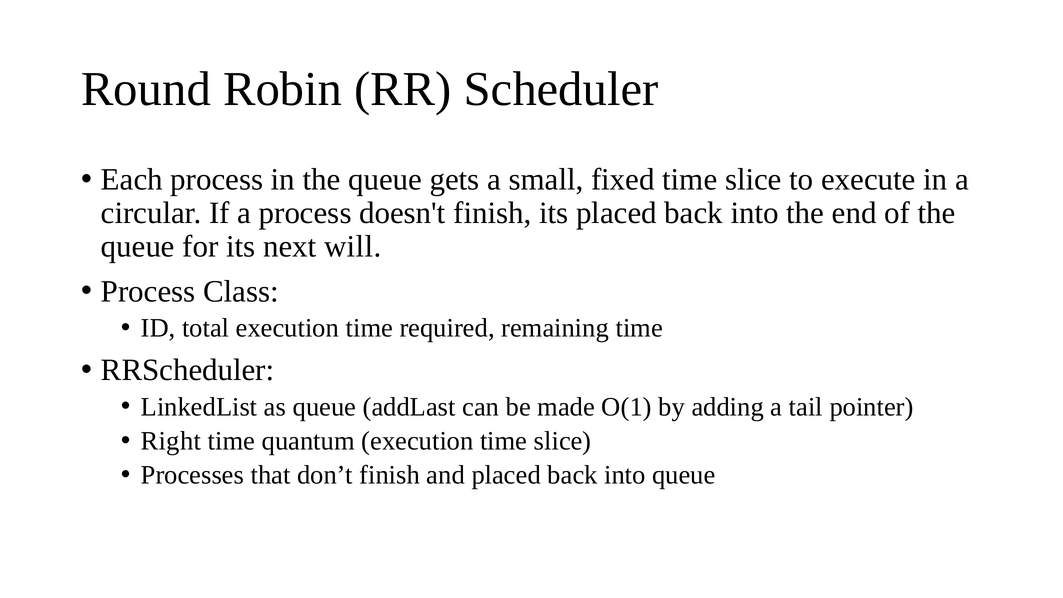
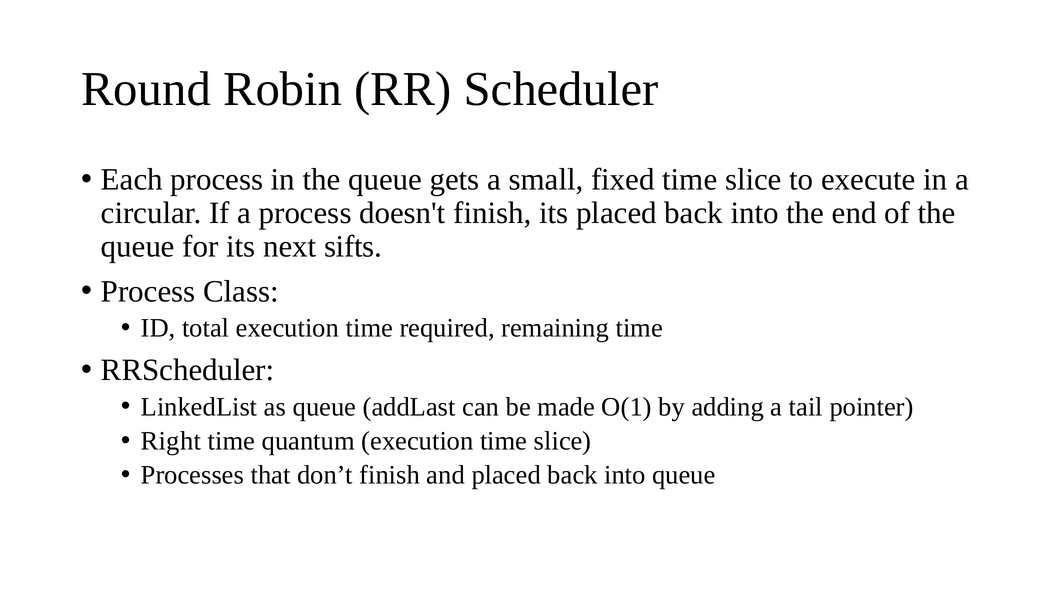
will: will -> sifts (353, 247)
